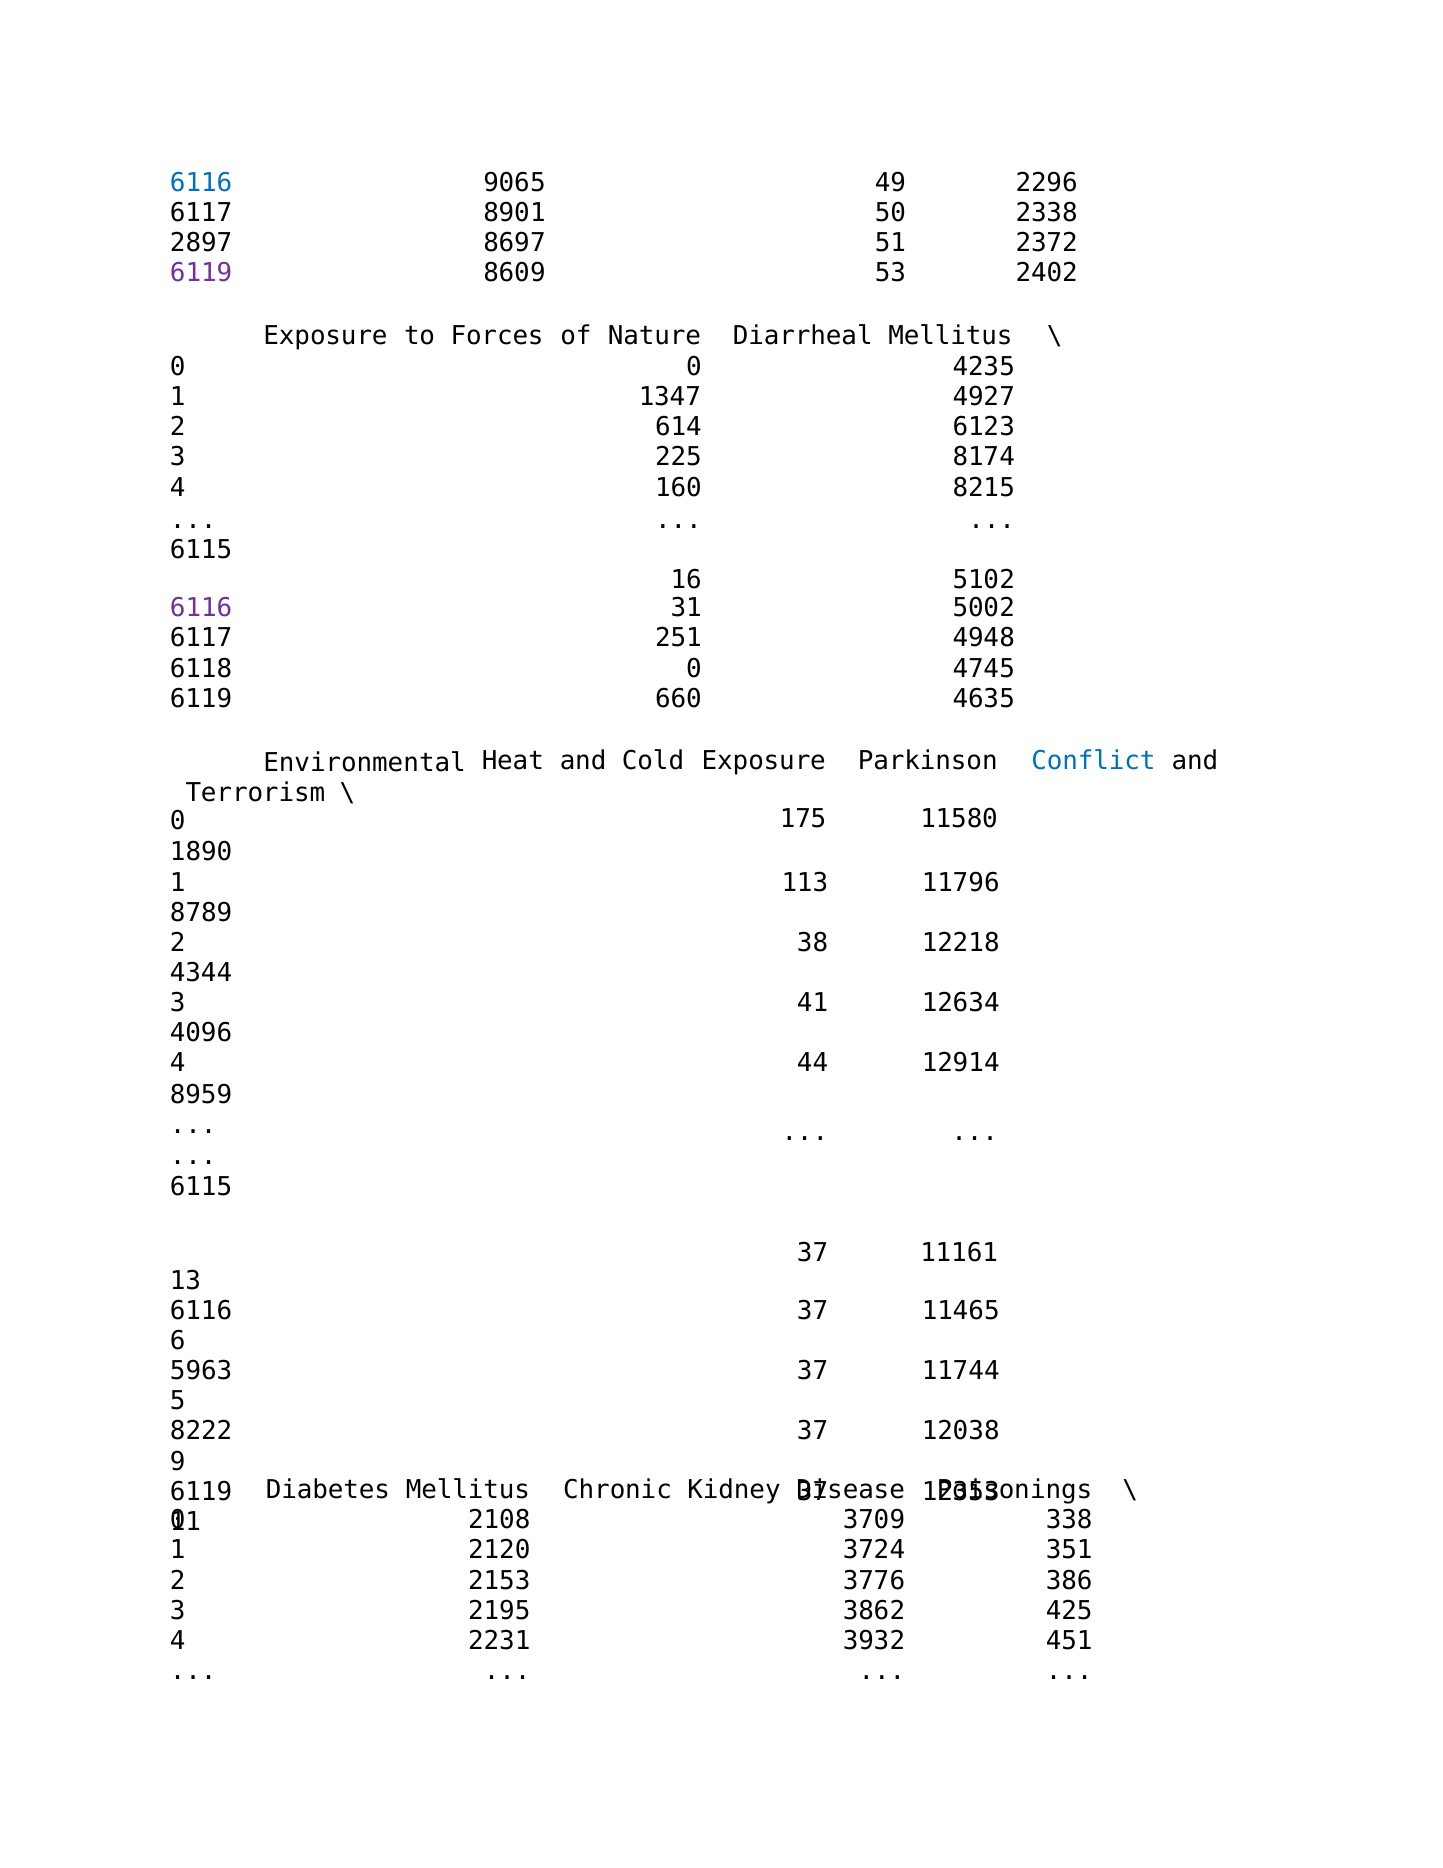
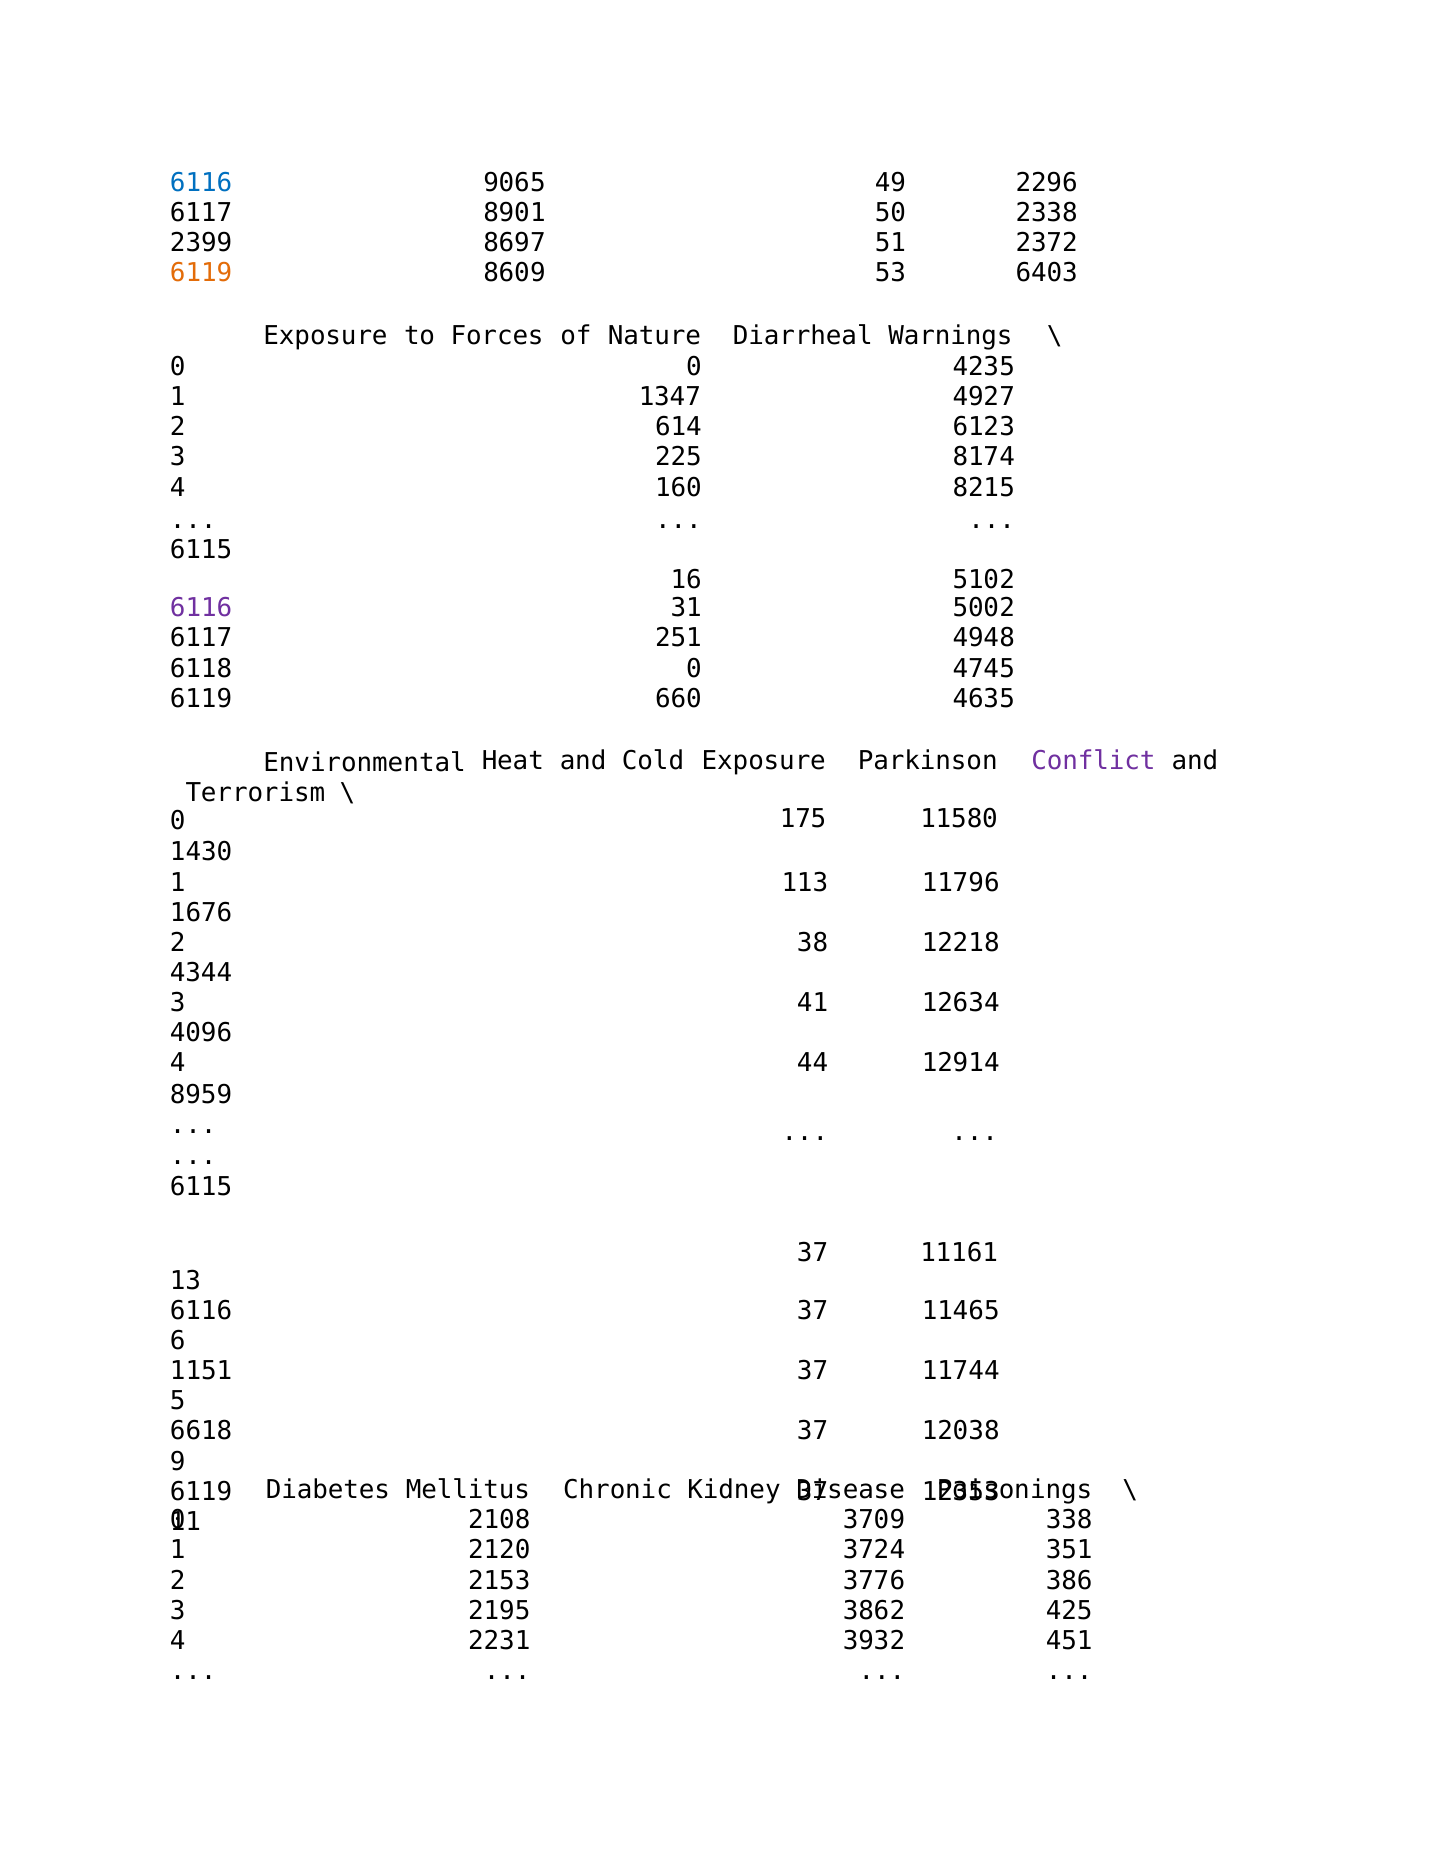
2897: 2897 -> 2399 (201, 243)
6119 colour: purple -> orange (201, 273)
2402: 2402 -> 6403 (1047, 273)
Diarrheal Mellitus: Mellitus -> Warnings (950, 336)
Conflict colour: blue -> purple (1093, 761)
1890: 1890 -> 1430 (201, 852)
8789: 8789 -> 1676 (201, 912)
5963: 5963 -> 1151 (201, 1371)
8222: 8222 -> 6618 (201, 1431)
